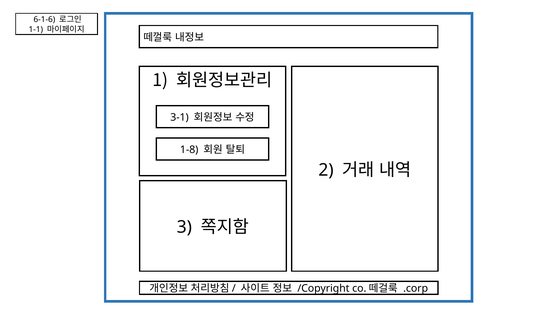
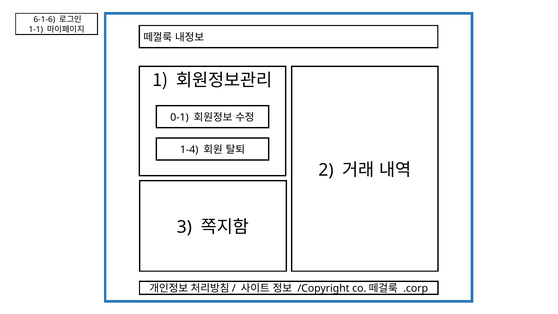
3-1: 3-1 -> 0-1 (180, 117)
1-8: 1-8 -> 1-4 (189, 150)
